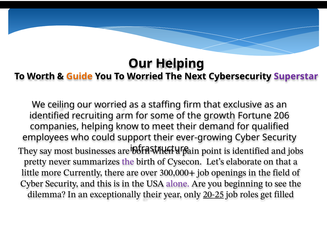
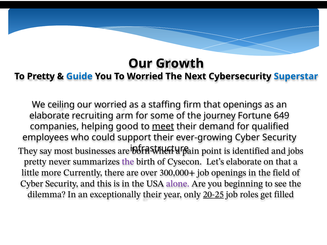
Our Helping: Helping -> Growth (180, 64)
To Worth: Worth -> Pretty (41, 76)
Guide colour: orange -> blue (79, 76)
Superstar colour: purple -> blue (296, 76)
that exclusive: exclusive -> openings (243, 105)
identified: identified -> elaborate (49, 116)
growth: growth -> journey (220, 116)
206: 206 -> 649 (282, 116)
know: know -> good (127, 127)
meet underline: none -> present (163, 127)
